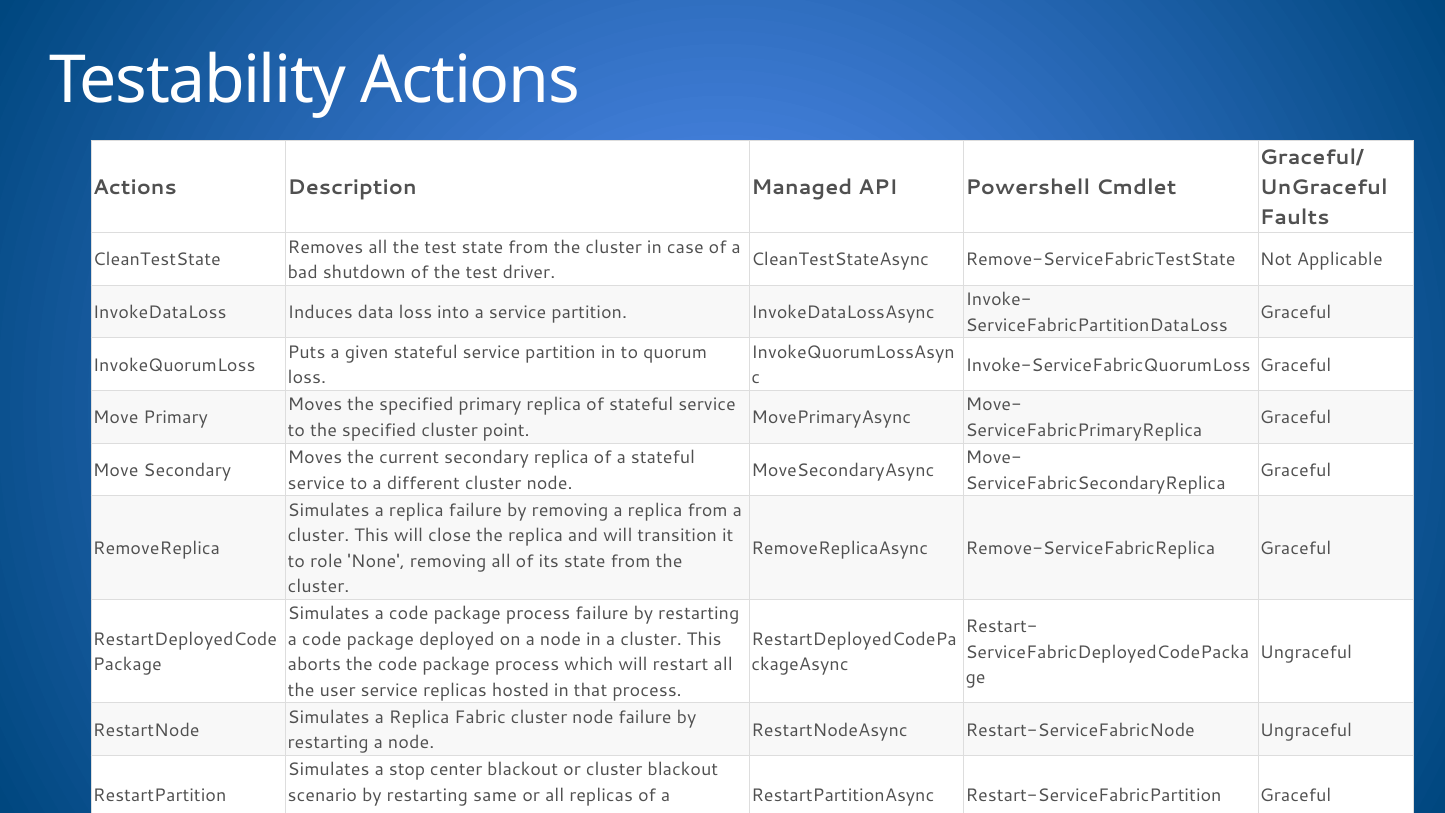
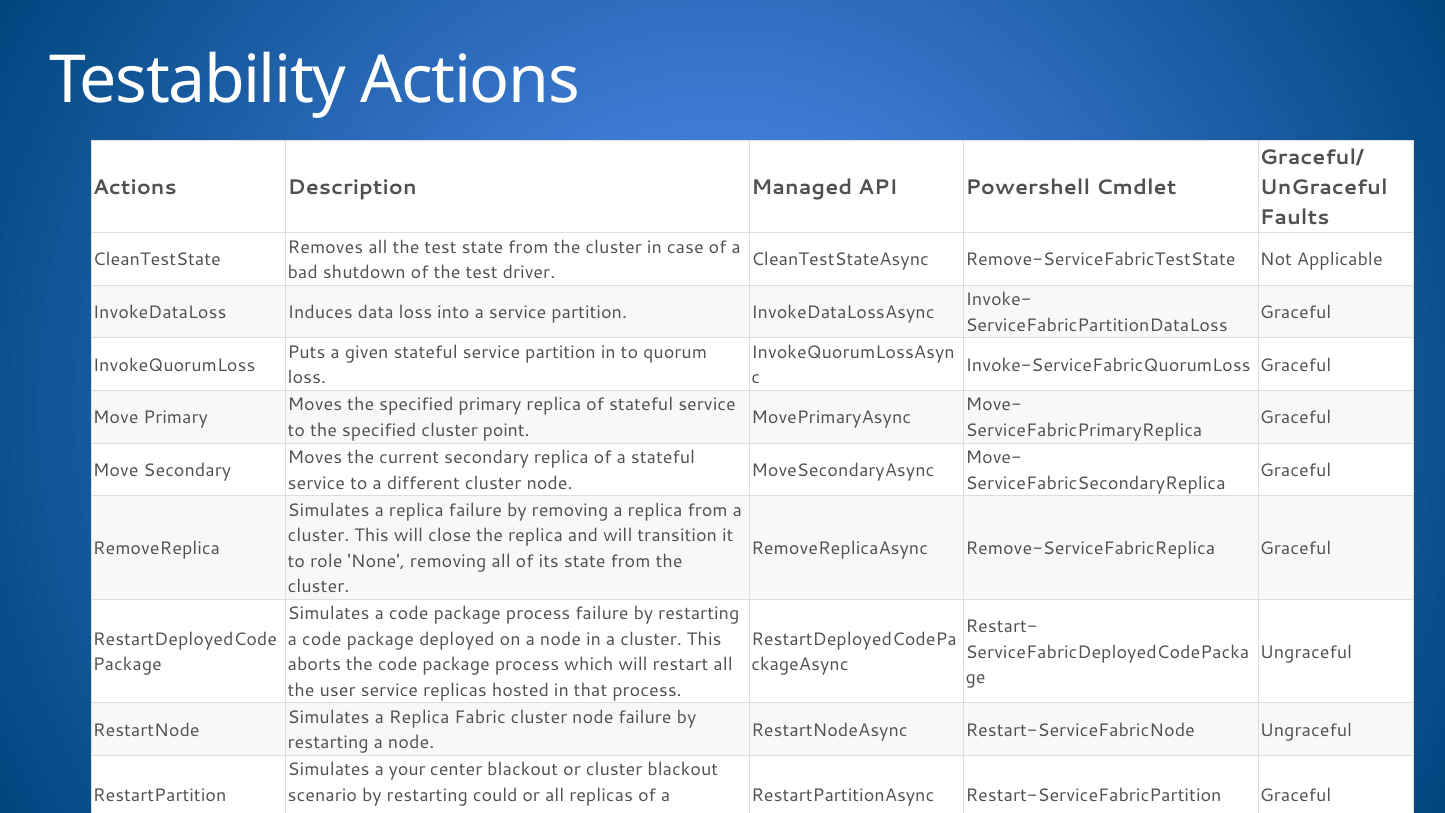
stop: stop -> your (407, 770)
same: same -> could (495, 795)
